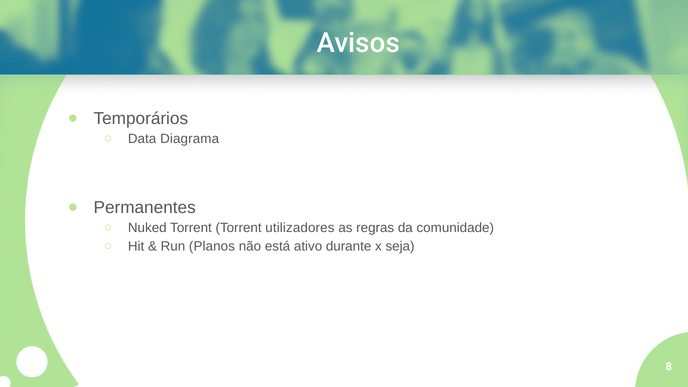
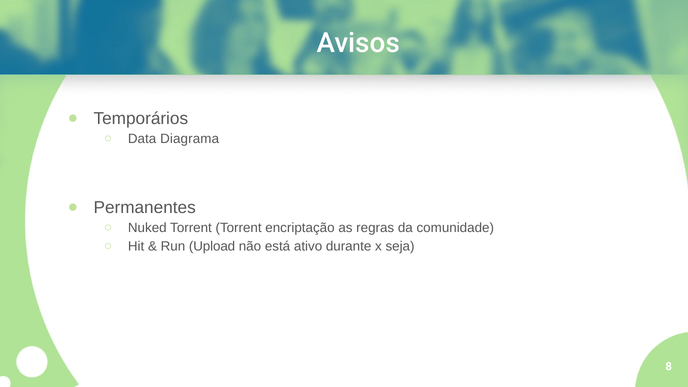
utilizadores: utilizadores -> encriptação (300, 228)
Planos: Planos -> Upload (212, 246)
